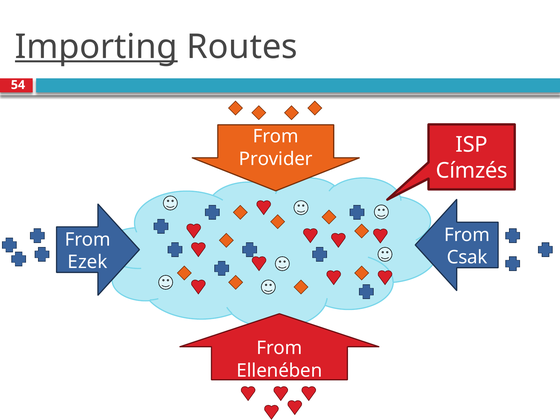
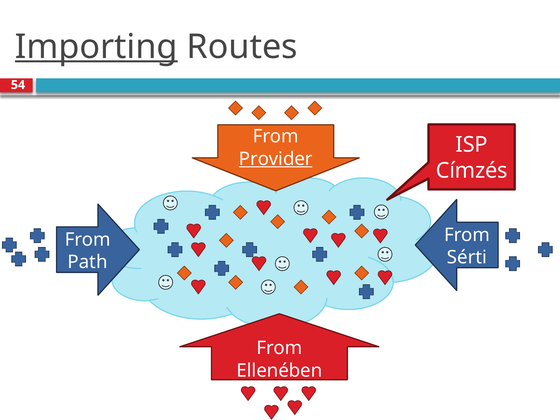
Provider underline: none -> present (276, 159)
Csak: Csak -> Sérti (467, 257)
Ezek: Ezek -> Path (88, 262)
